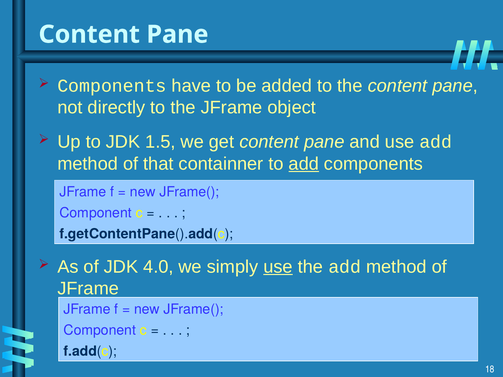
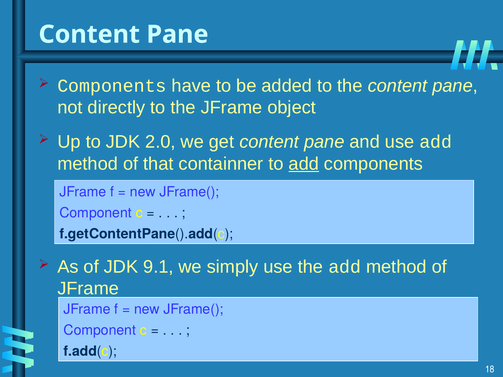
1.5: 1.5 -> 2.0 (160, 142)
4.0: 4.0 -> 9.1 (158, 267)
use underline: present -> none (278, 267)
